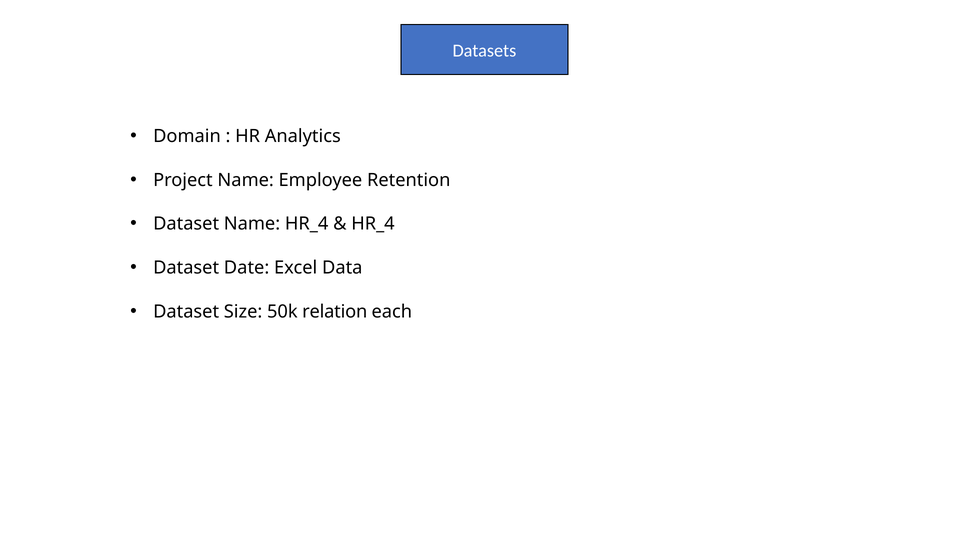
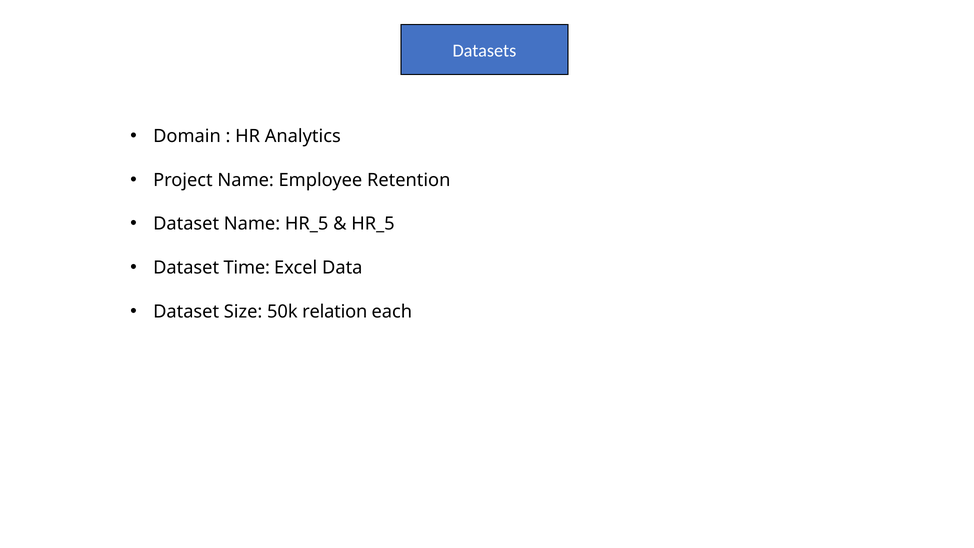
Name HR_4: HR_4 -> HR_5 (307, 224)
HR_4: HR_4 -> HR_5 (373, 224)
Date: Date -> Time (247, 268)
